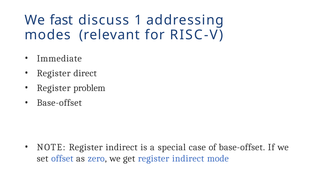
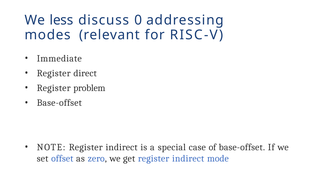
fast: fast -> less (61, 20)
1: 1 -> 0 (138, 20)
